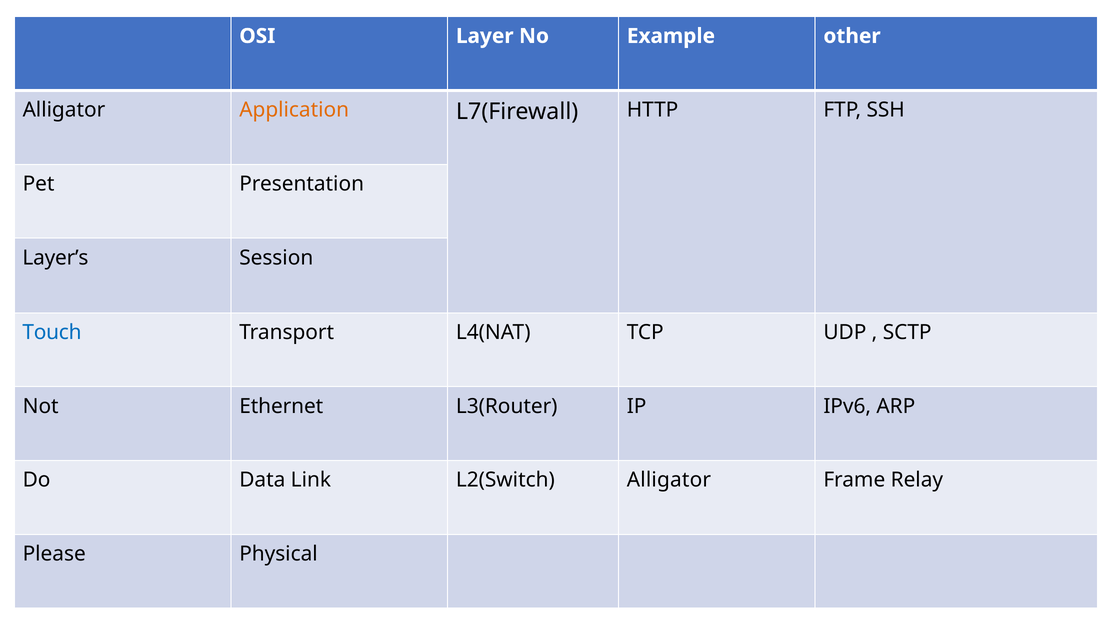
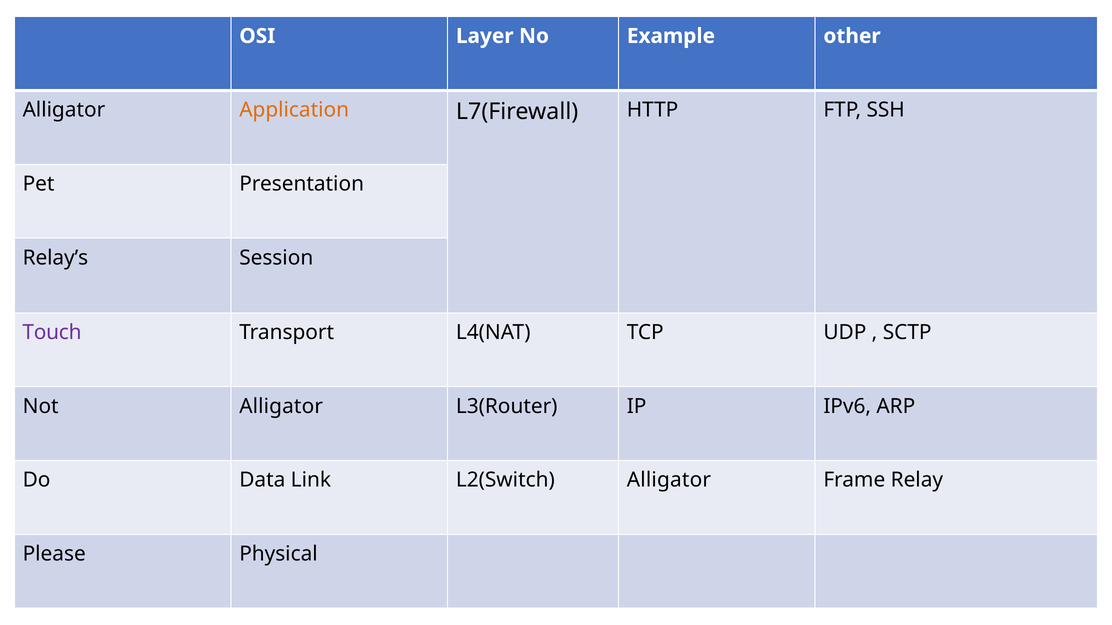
Layer’s: Layer’s -> Relay’s (55, 258)
Touch colour: blue -> purple (52, 333)
Not Ethernet: Ethernet -> Alligator (281, 407)
